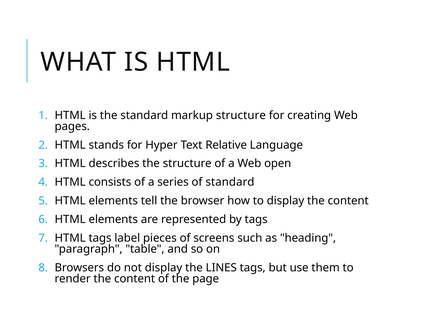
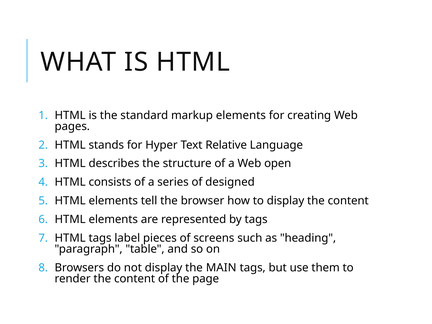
markup structure: structure -> elements (241, 115)
of standard: standard -> designed (230, 182)
LINES: LINES -> MAIN (221, 268)
